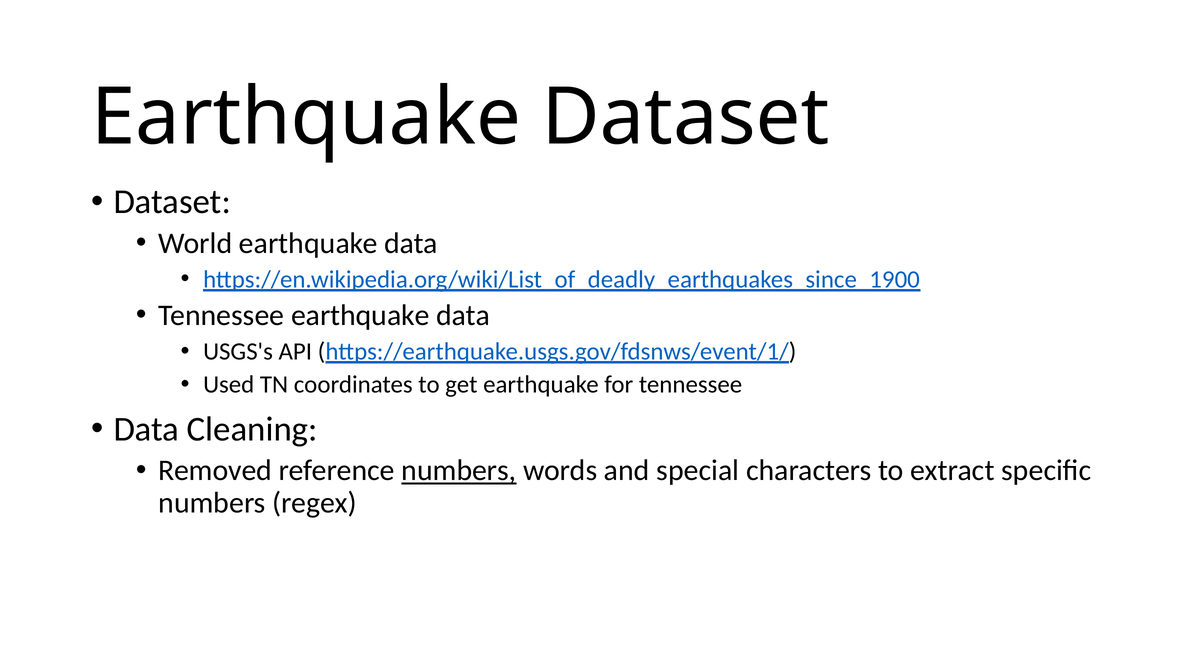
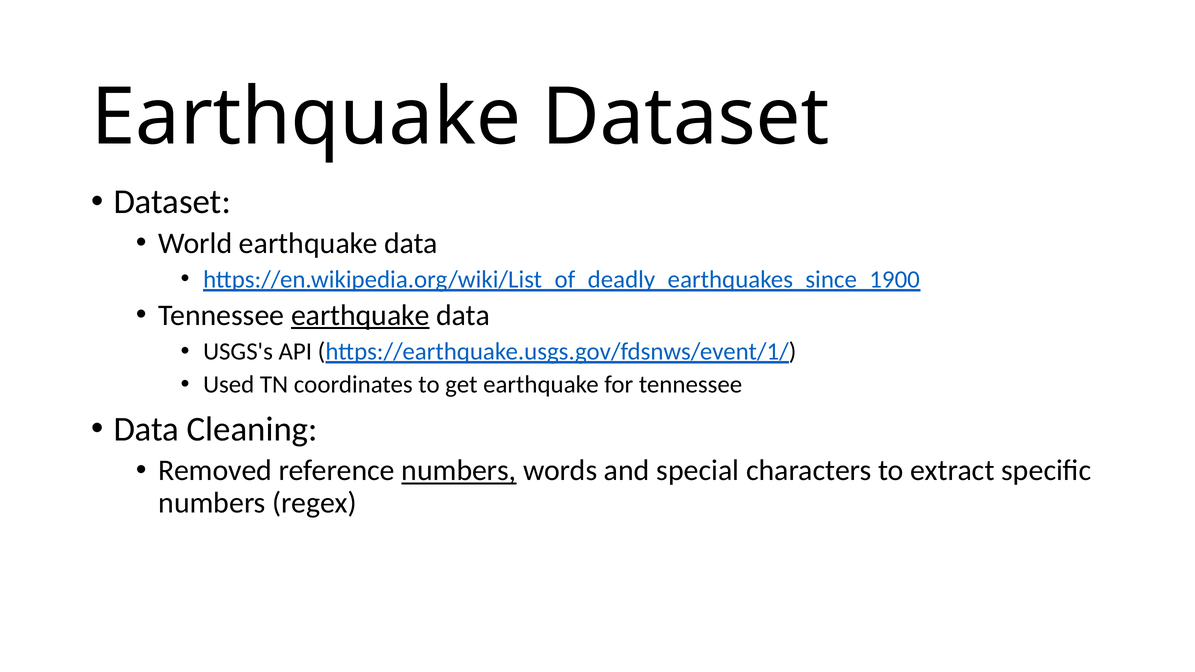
earthquake underline: none -> present (360, 315)
